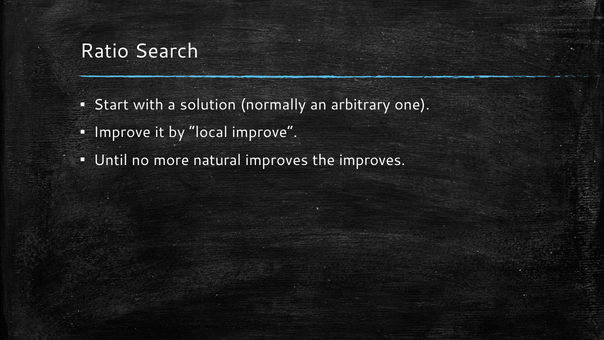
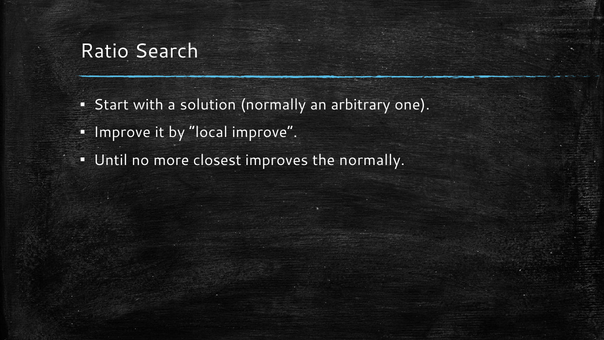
natural: natural -> closest (217, 160)
the improves: improves -> normally (372, 160)
